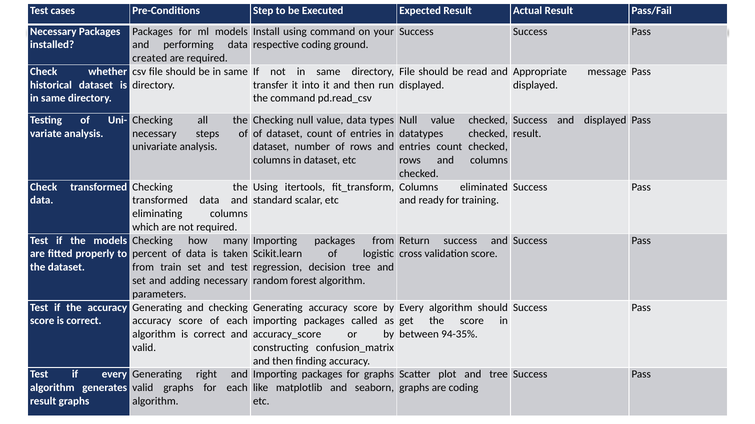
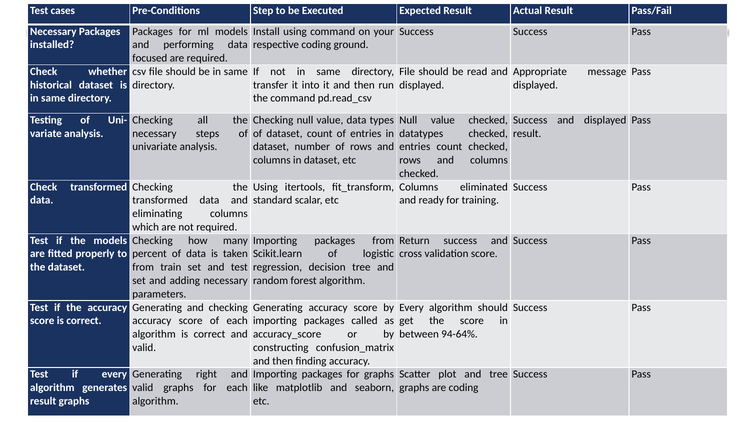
created: created -> focused (150, 58)
94-35%: 94-35% -> 94-64% (459, 335)
